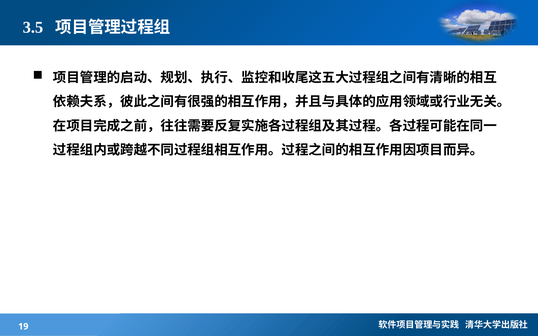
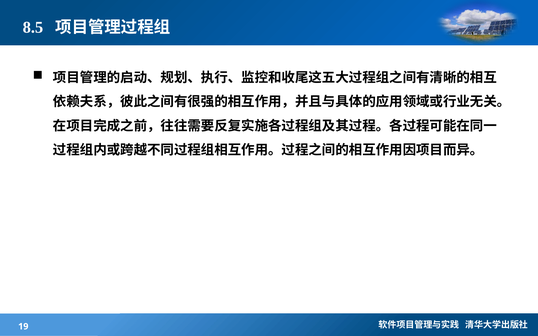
3.5: 3.5 -> 8.5 (33, 27)
